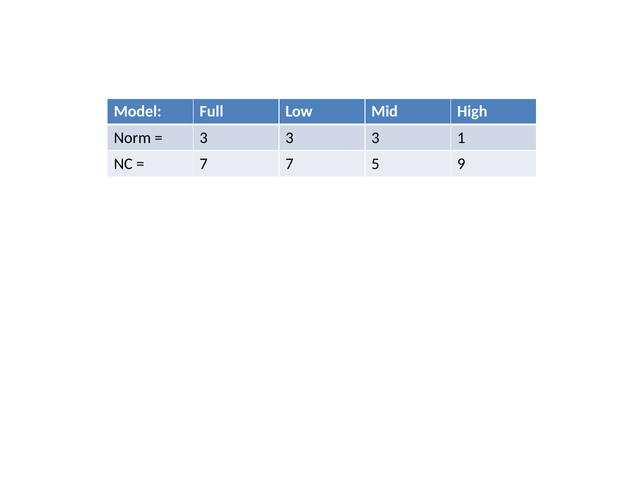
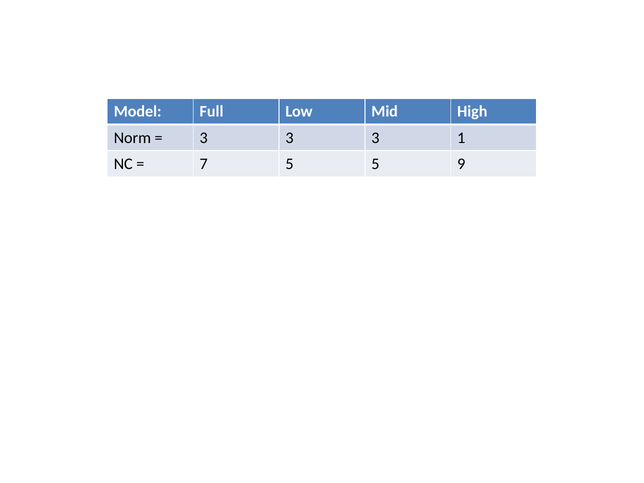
7 7: 7 -> 5 (290, 164)
